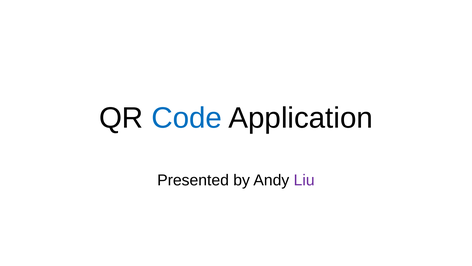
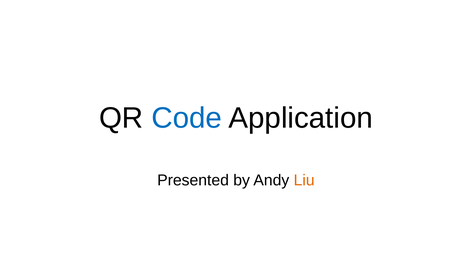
Liu colour: purple -> orange (304, 180)
